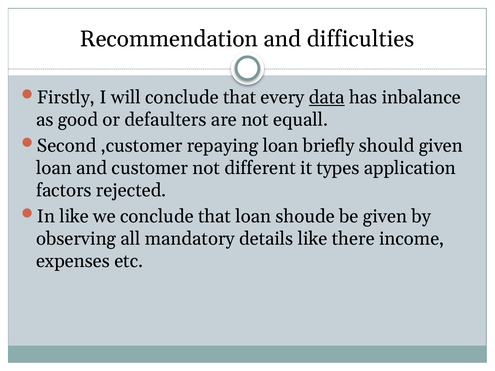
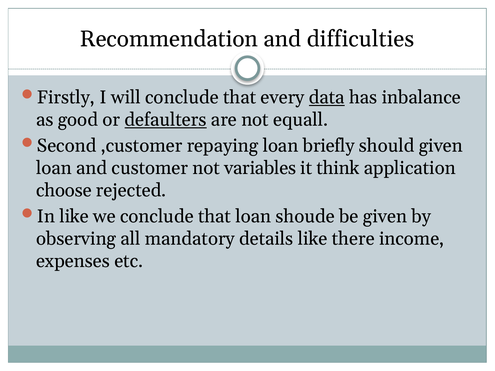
defaulters underline: none -> present (166, 120)
different: different -> variables (260, 168)
types: types -> think (338, 168)
factors: factors -> choose (64, 190)
